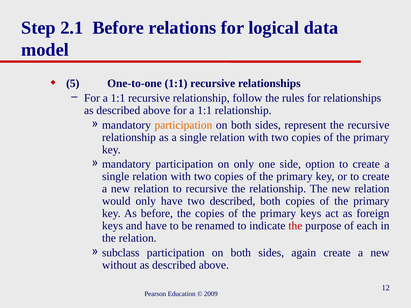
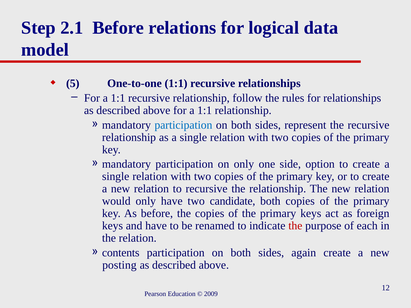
participation colour: orange -> blue (183, 125)
two described: described -> candidate (233, 201)
subclass: subclass -> contents (121, 253)
without: without -> posting (119, 265)
